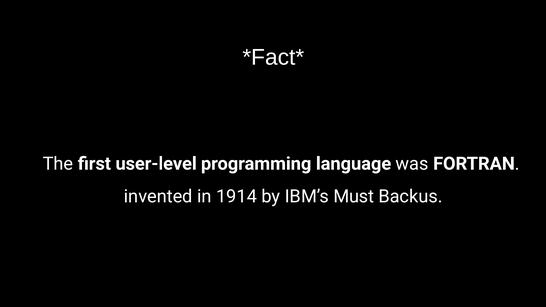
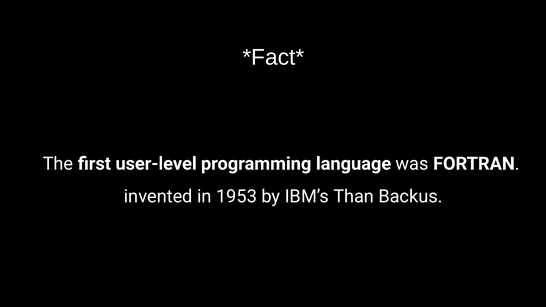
1914: 1914 -> 1953 (236, 197)
Must: Must -> Than (354, 197)
